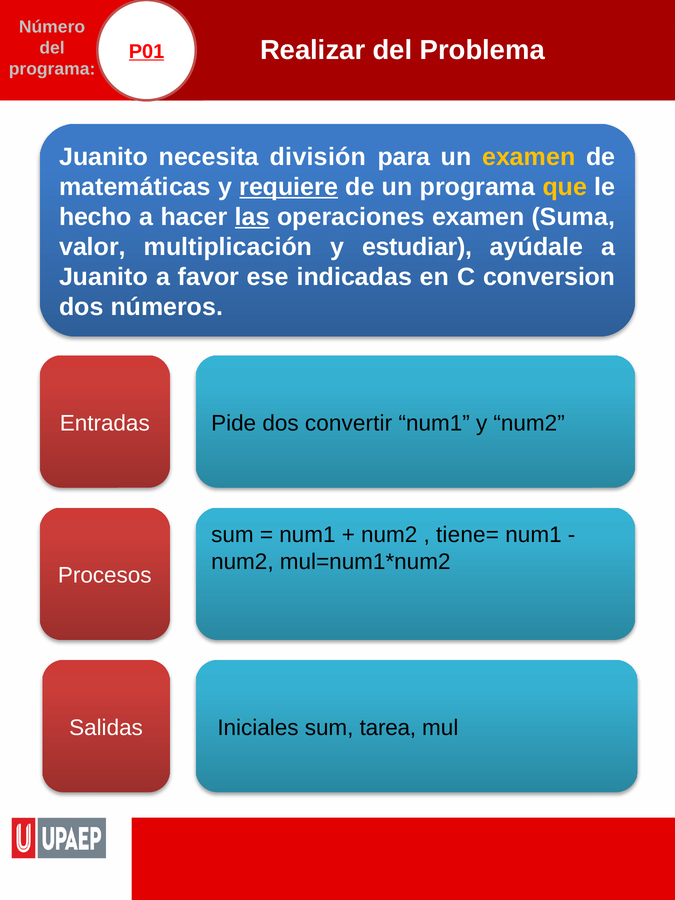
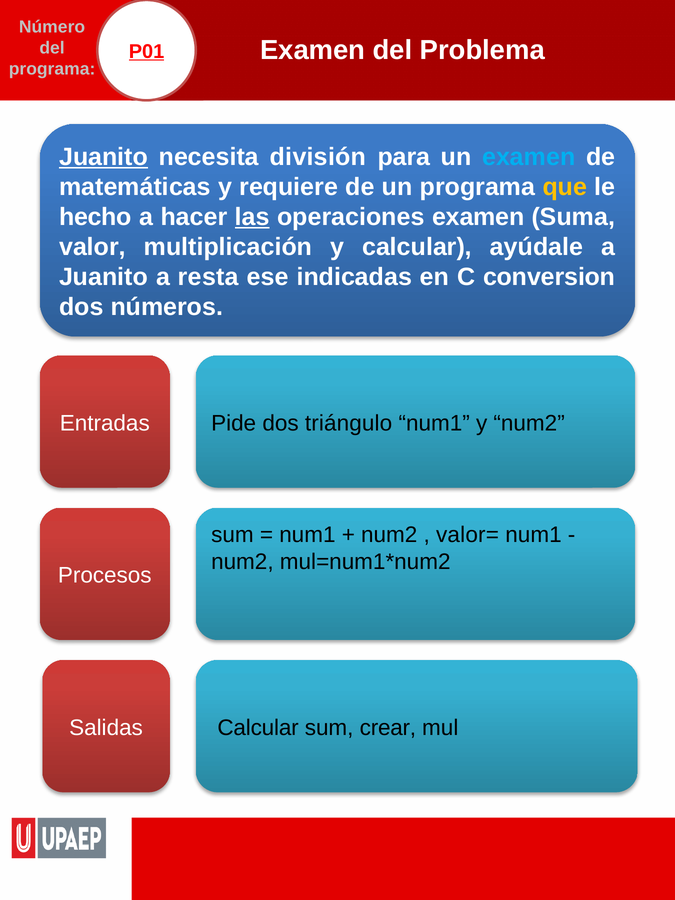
Realizar: Realizar -> Examen (313, 50)
Juanito underline: none -> present (104, 157)
examen colour: yellow -> light blue (529, 157)
requiere underline: present -> none (289, 187)
y estudiar: estudiar -> calcular (417, 247)
favor: favor -> resta (208, 277)
convertir: convertir -> triángulo (349, 423)
tiene=: tiene= -> valor= (467, 535)
Salidas Iniciales: Iniciales -> Calcular (258, 728)
tarea: tarea -> crear (388, 728)
